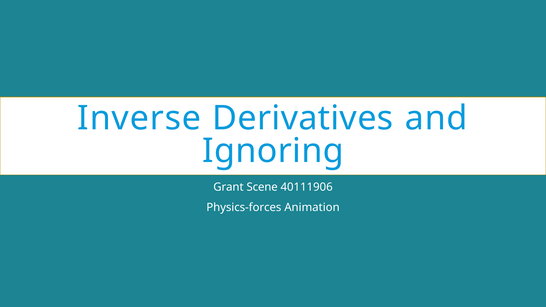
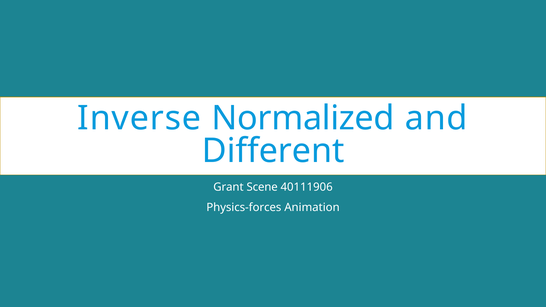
Derivatives: Derivatives -> Normalized (303, 118)
Ignoring: Ignoring -> Different (273, 151)
